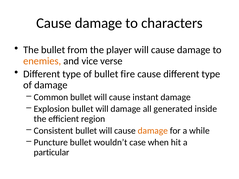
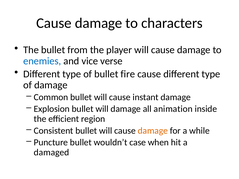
enemies colour: orange -> blue (42, 61)
generated: generated -> animation (173, 109)
particular: particular -> damaged (51, 153)
